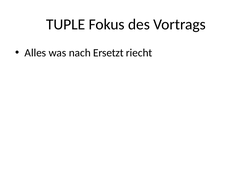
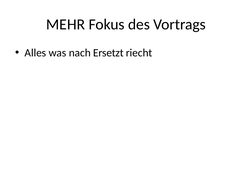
TUPLE: TUPLE -> MEHR (66, 24)
